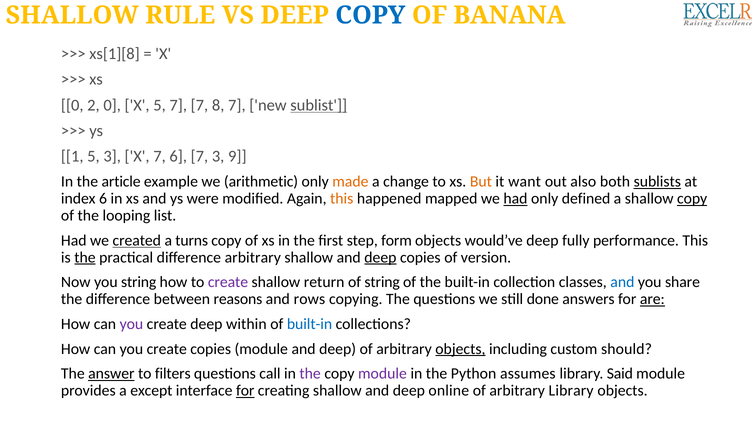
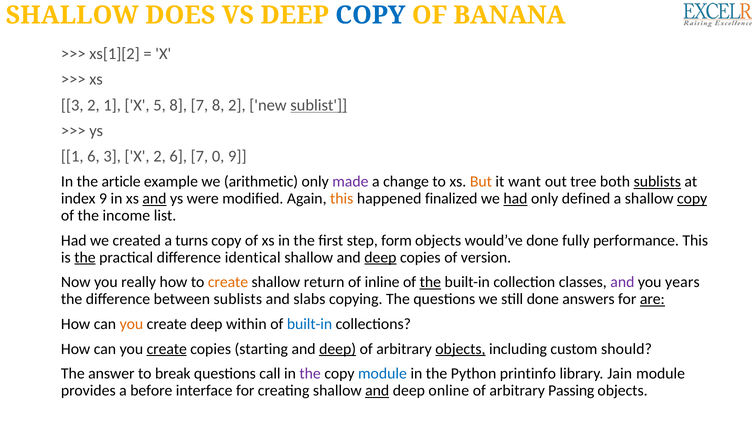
RULE: RULE -> DOES (180, 15)
xs[1][8: xs[1][8 -> xs[1][2 (115, 54)
0: 0 -> 3 (72, 105)
2 0: 0 -> 1 (112, 105)
5 7: 7 -> 8 (178, 105)
8 7: 7 -> 2 (237, 105)
1 5: 5 -> 6 (93, 157)
X 7: 7 -> 2 (160, 157)
7 3: 3 -> 0 (218, 157)
made colour: orange -> purple (350, 182)
also: also -> tree (583, 182)
index 6: 6 -> 9 (103, 199)
and underline: none -> present (154, 199)
mapped: mapped -> finalized (451, 199)
looping: looping -> income (126, 216)
created underline: present -> none (137, 241)
would’ve deep: deep -> done (543, 241)
difference arbitrary: arbitrary -> identical (253, 258)
you string: string -> really (139, 282)
create colour: purple -> orange (228, 282)
of string: string -> inline (382, 282)
the underline: none -> present (430, 282)
and colour: blue -> purple (622, 282)
share: share -> years (682, 282)
between reasons: reasons -> sublists (238, 299)
rows: rows -> slabs (309, 299)
you colour: purple -> orange (131, 324)
create underline: none -> present (167, 349)
copies module: module -> starting (261, 349)
deep underline: none -> present (338, 349)
answer underline: present -> none (111, 374)
filters: filters -> break (173, 374)
module colour: purple -> blue (382, 374)
assumes: assumes -> printinfo (528, 374)
Said: Said -> Jain (620, 374)
except: except -> before (151, 391)
for underline: present -> none (245, 391)
and underline: none -> present (377, 391)
arbitrary Library: Library -> Passing (571, 391)
